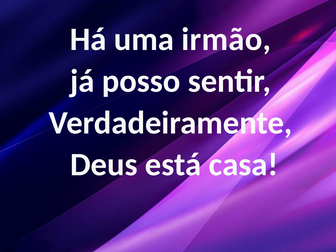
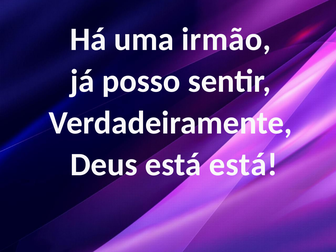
está casa: casa -> está (243, 165)
